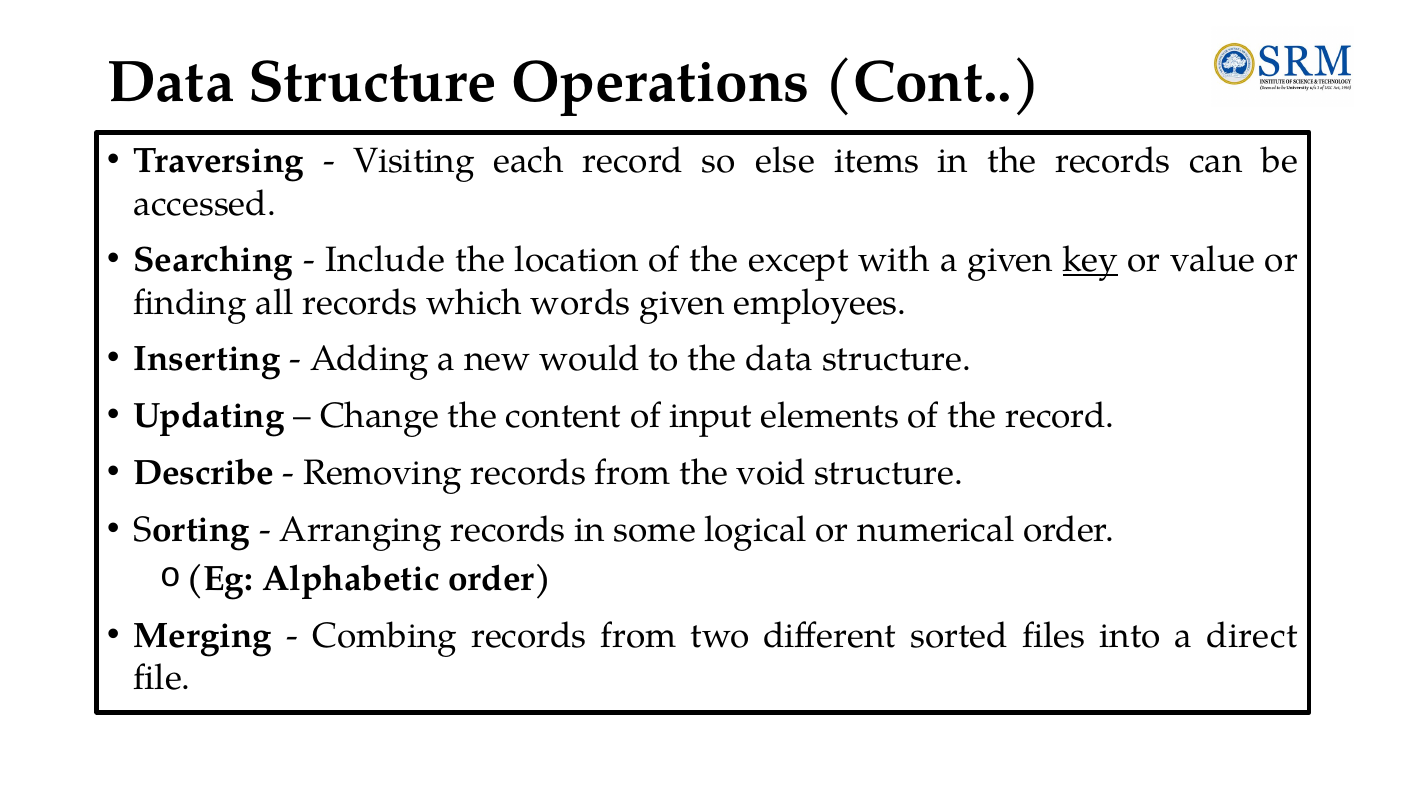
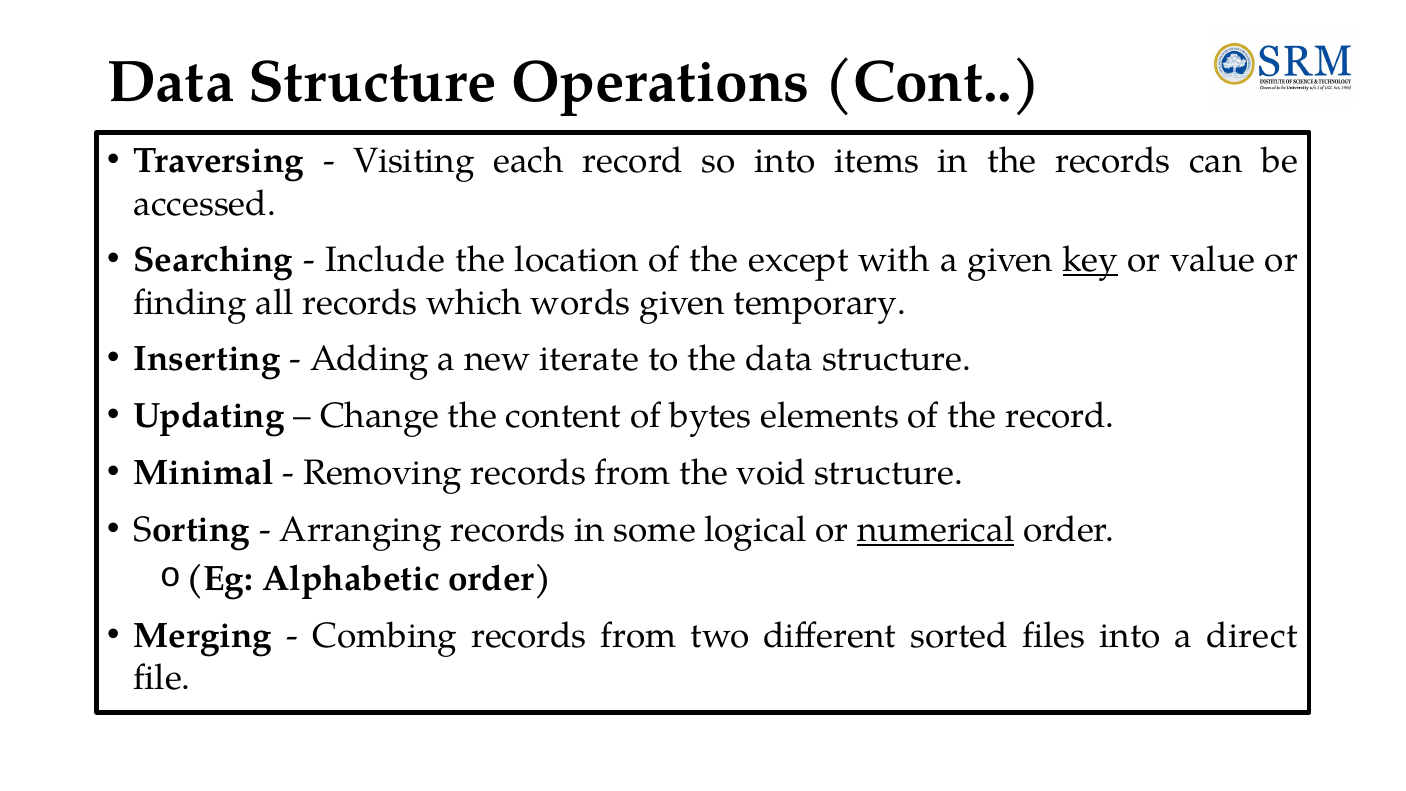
so else: else -> into (785, 161)
employees: employees -> temporary (820, 302)
would: would -> iterate (589, 359)
input: input -> bytes (711, 416)
Describe: Describe -> Minimal (204, 473)
numerical underline: none -> present (936, 530)
